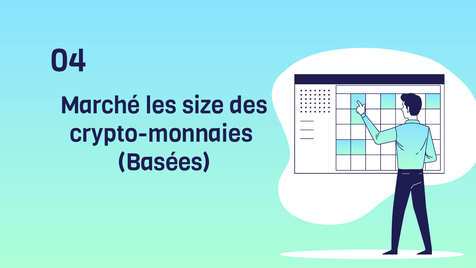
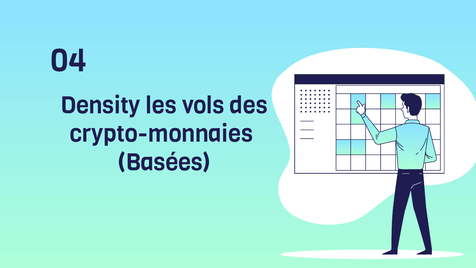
Marché: Marché -> Density (100, 105)
size: size -> vols (203, 105)
